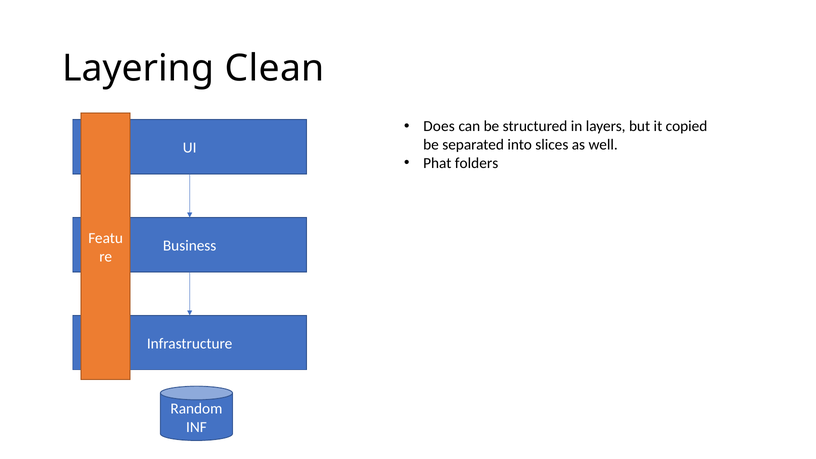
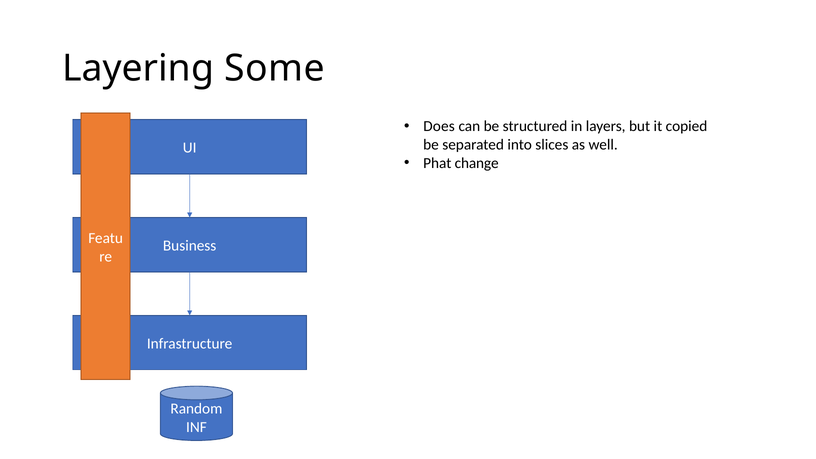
Clean: Clean -> Some (275, 69)
folders: folders -> change (477, 163)
